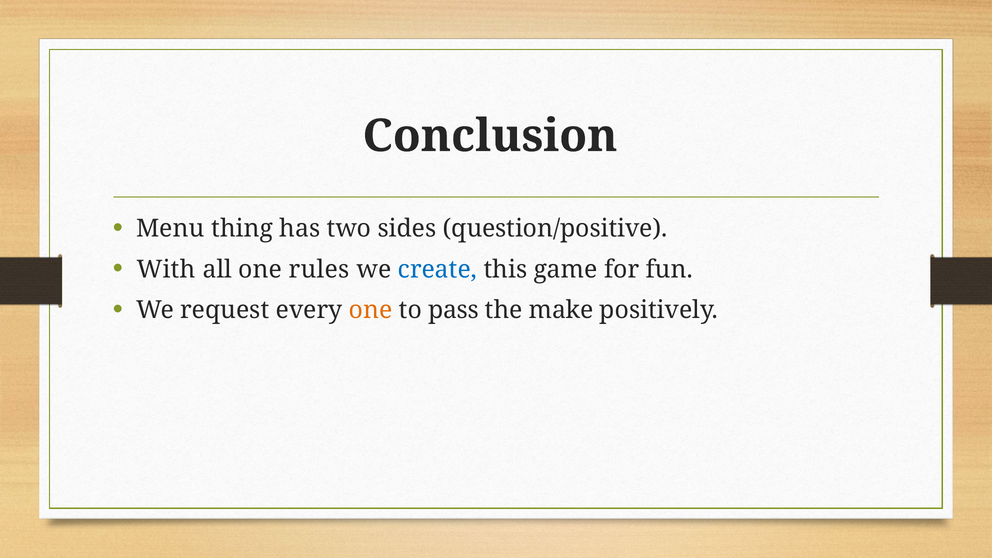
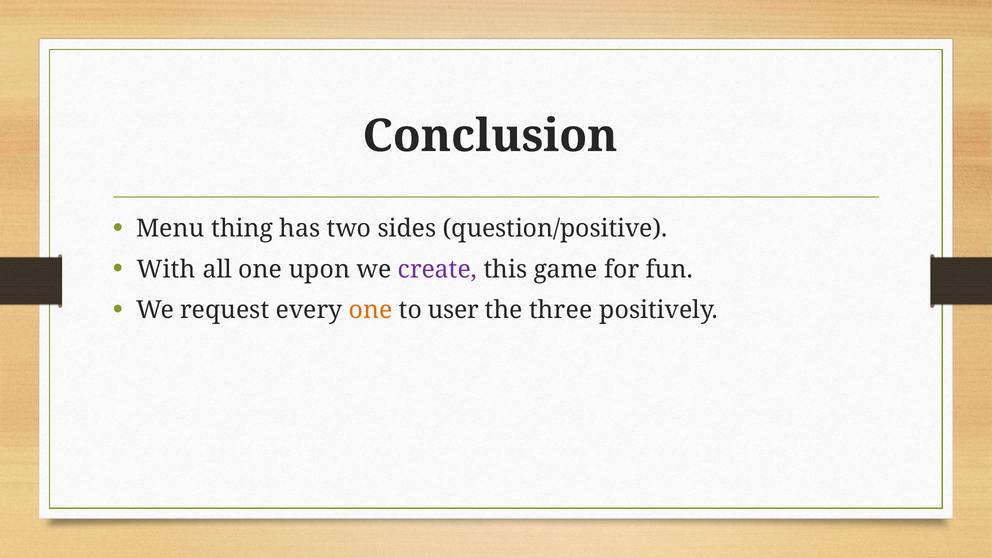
rules: rules -> upon (319, 269)
create colour: blue -> purple (437, 269)
pass: pass -> user (454, 310)
make: make -> three (561, 310)
